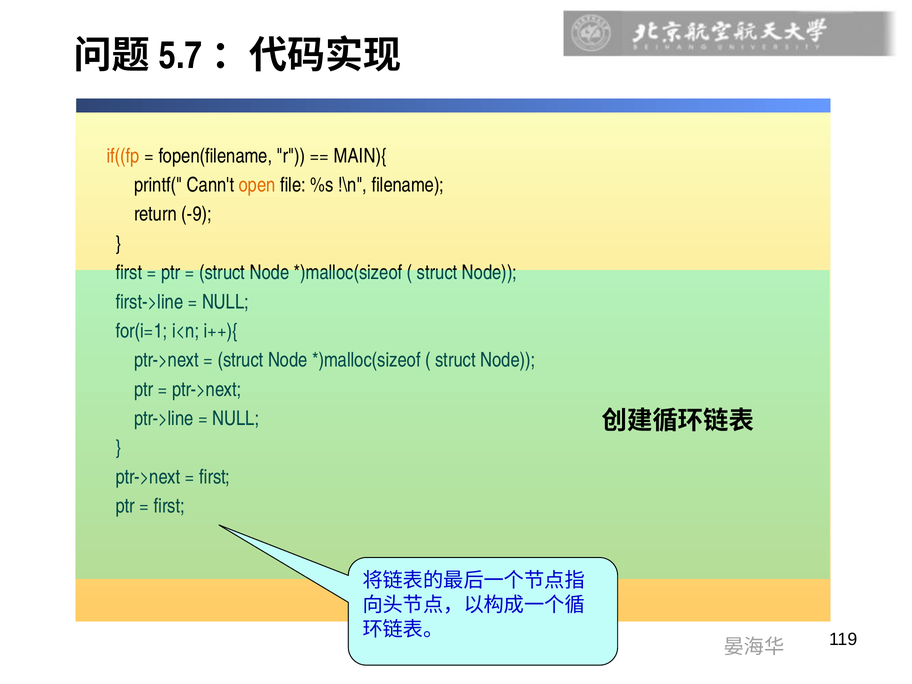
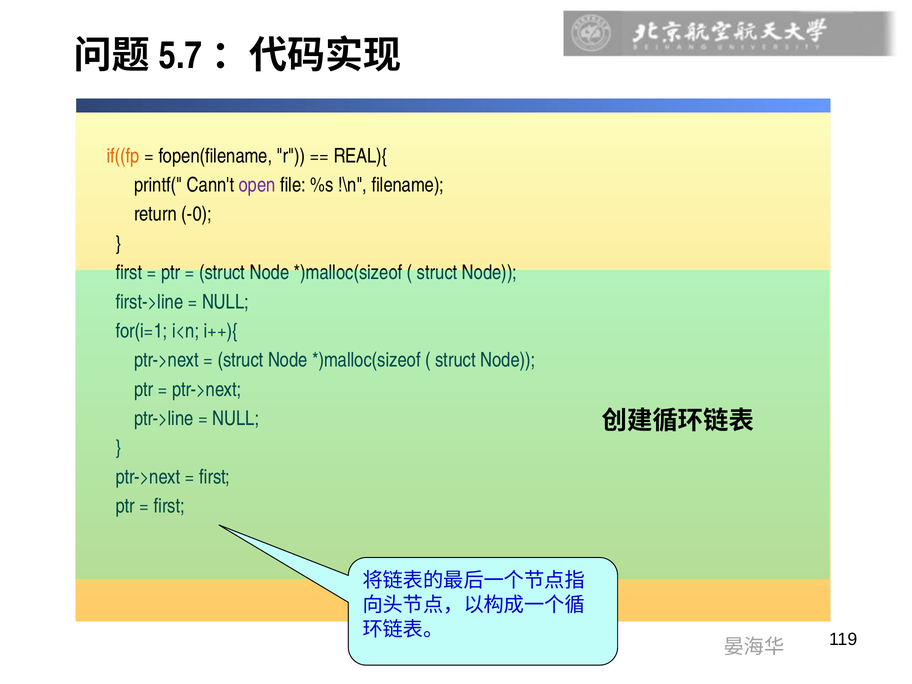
MAIN){: MAIN){ -> REAL){ (360, 156)
open colour: orange -> purple (257, 185)
-9: -9 -> -0 (197, 214)
